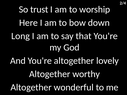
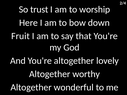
Long: Long -> Fruit (20, 36)
